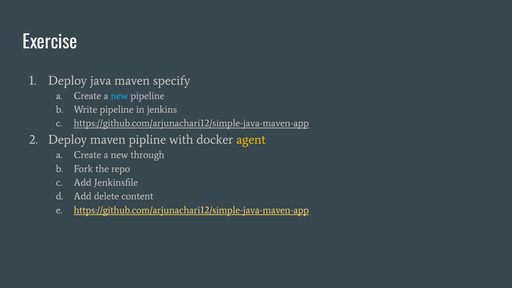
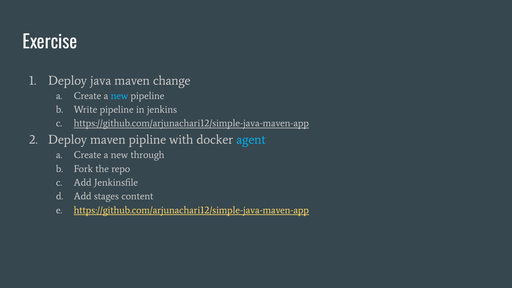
specify: specify -> change (172, 81)
agent colour: yellow -> light blue (251, 140)
delete: delete -> stages (106, 196)
